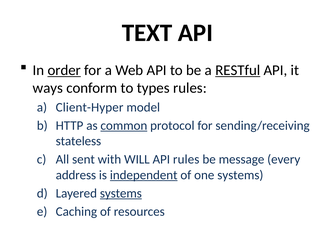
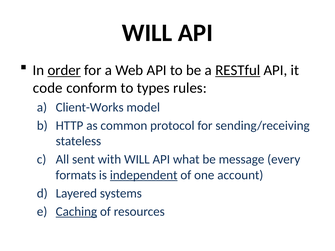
TEXT: TEXT -> WILL (147, 33)
ways: ways -> code (48, 88)
Client-Hyper: Client-Hyper -> Client-Works (90, 107)
common underline: present -> none (124, 126)
API rules: rules -> what (186, 160)
address: address -> formats (76, 175)
one systems: systems -> account (240, 175)
systems underline: present -> none (121, 193)
Caching underline: none -> present (76, 212)
